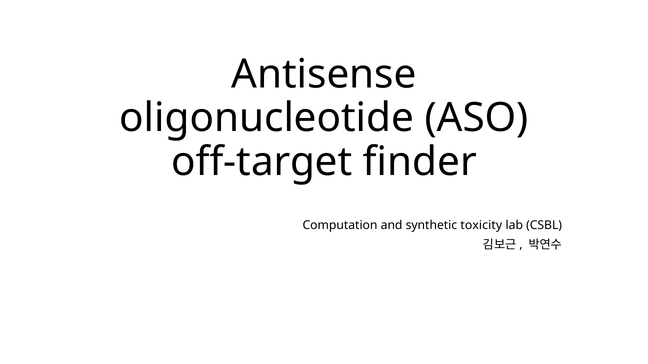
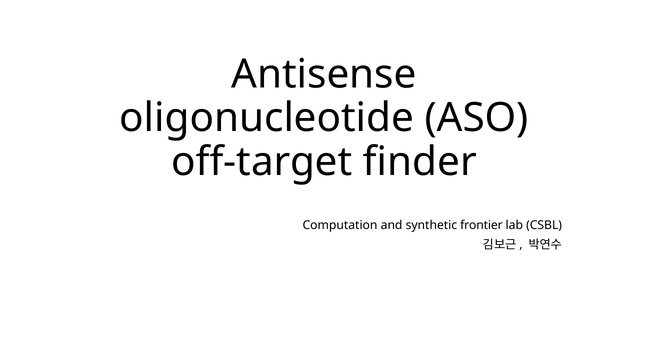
toxicity: toxicity -> frontier (481, 225)
